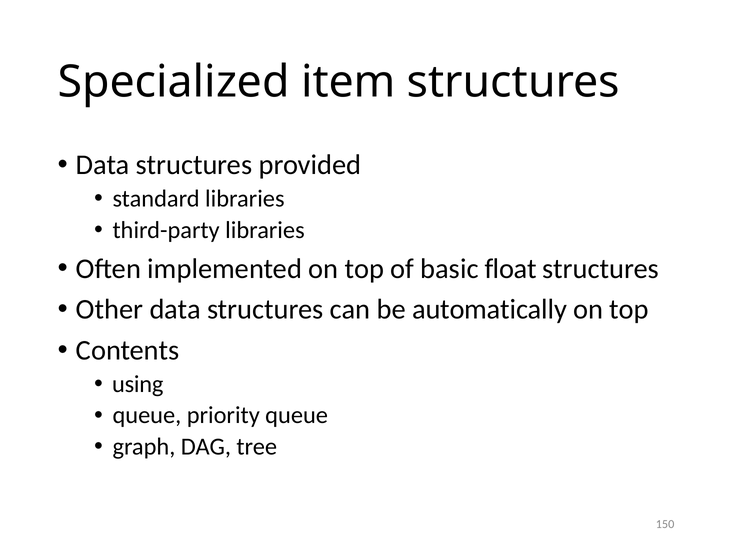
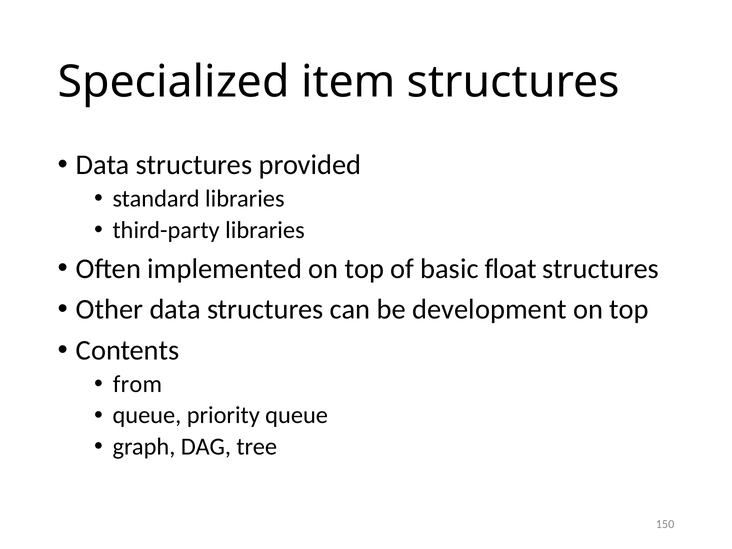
automatically: automatically -> development (489, 310)
using: using -> from (137, 384)
